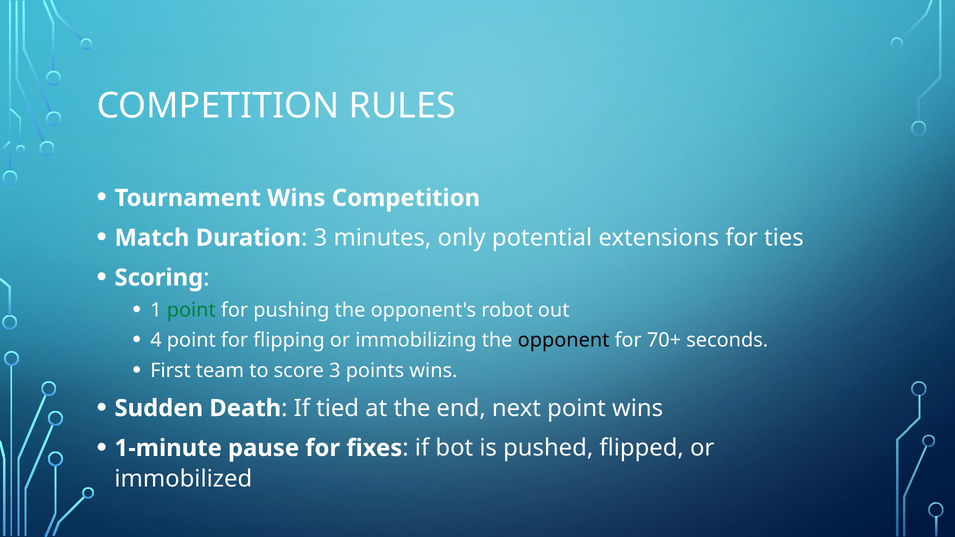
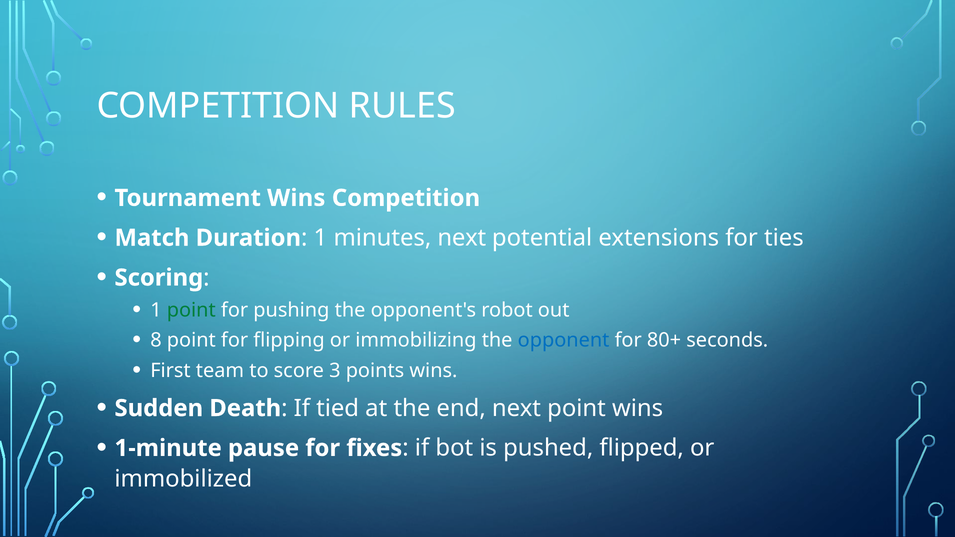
3: 3 -> 1 (320, 238)
minutes only: only -> next (462, 238)
4: 4 -> 8 (156, 340)
opponent colour: black -> blue (564, 340)
70+: 70+ -> 80+ (664, 340)
